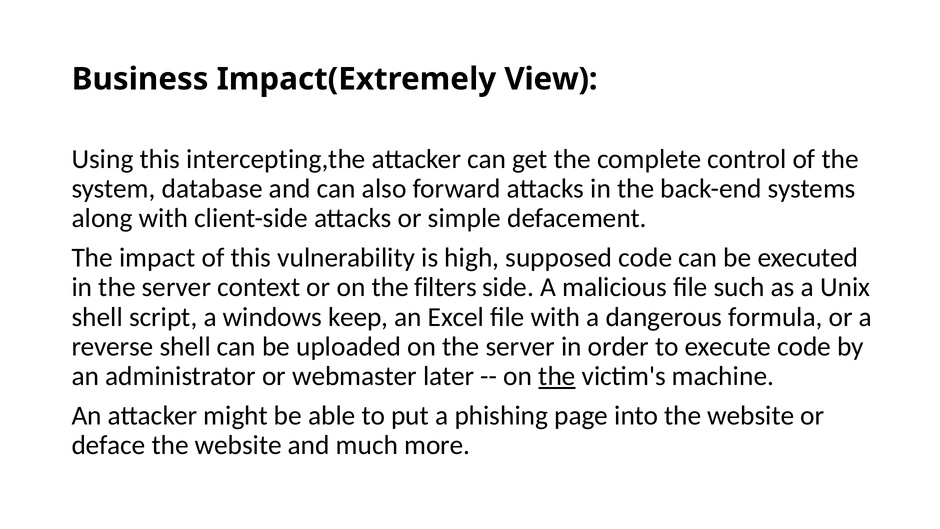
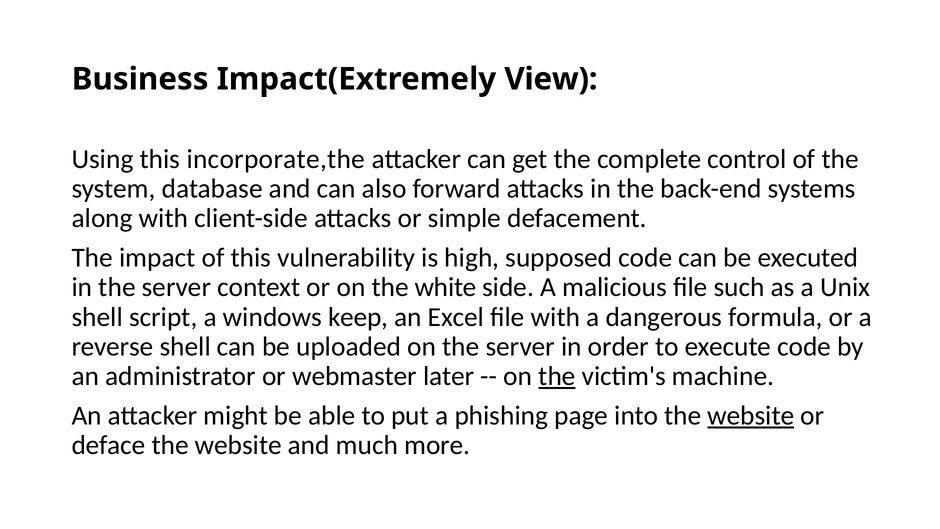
intercepting,the: intercepting,the -> incorporate,the (276, 159)
filters: filters -> white (446, 287)
website underline: none -> present (751, 415)
